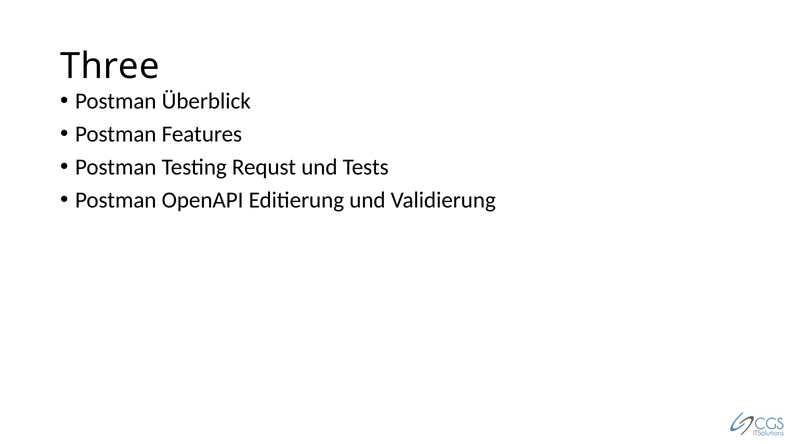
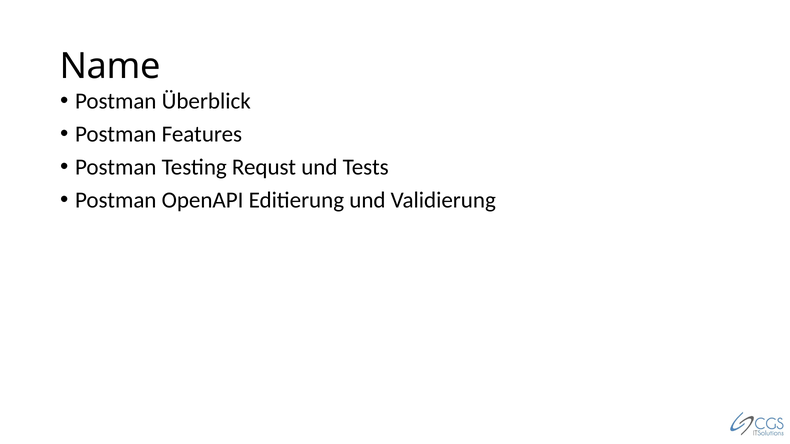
Three: Three -> Name (110, 66)
